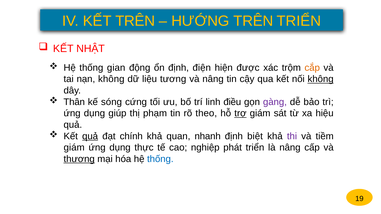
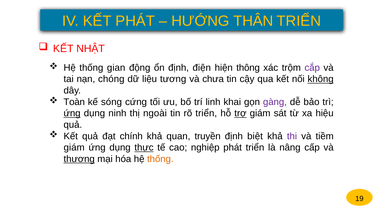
KẾT TRÊN: TRÊN -> PHÁT (135, 21)
HƯỚNG TRÊN: TRÊN -> THÂN (253, 21)
được: được -> thông (248, 68)
cắp colour: orange -> purple (312, 68)
nạn không: không -> chóng (111, 79)
và nâng: nâng -> chưa (213, 79)
Thân: Thân -> Toàn (74, 102)
điều: điều -> khai (232, 102)
ứng underline: none -> present (72, 114)
giúp: giúp -> ninh (117, 114)
phạm: phạm -> ngoài (155, 114)
rõ theo: theo -> triển (206, 114)
quả underline: present -> none (90, 136)
nhanh: nhanh -> truyền (208, 136)
thực underline: none -> present (144, 148)
thống colour: blue -> orange (160, 159)
